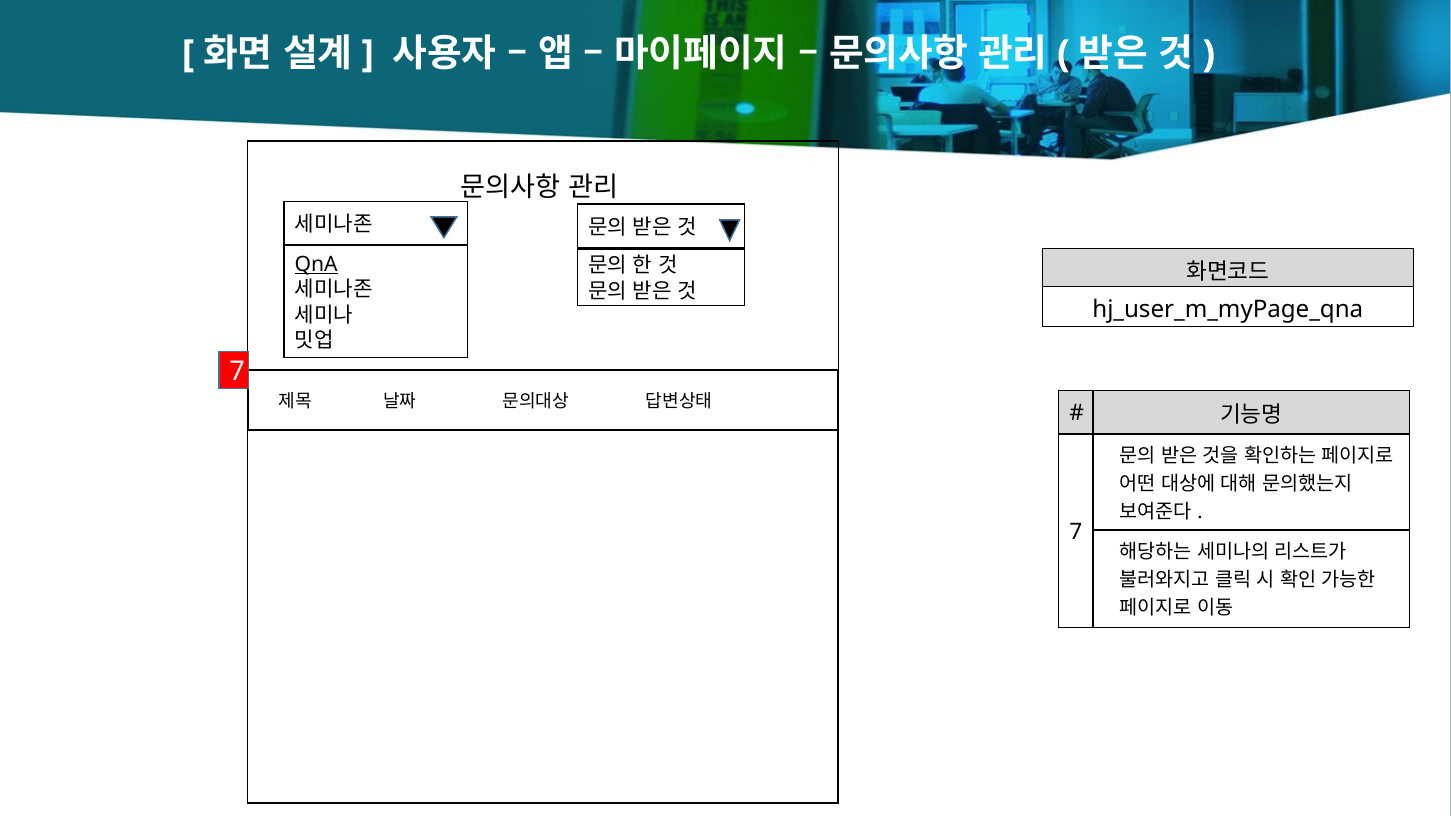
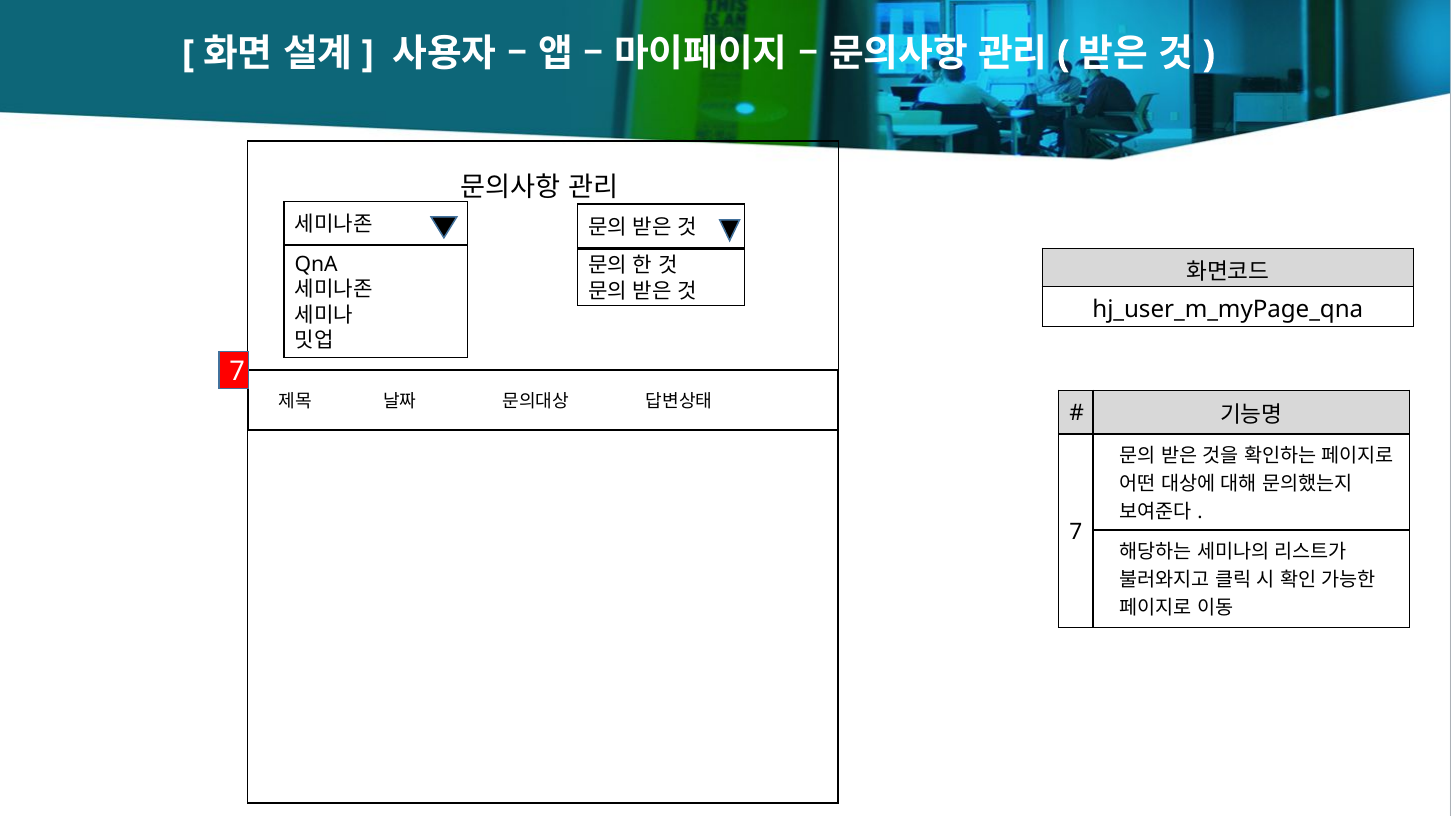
QnA underline: present -> none (316, 264)
